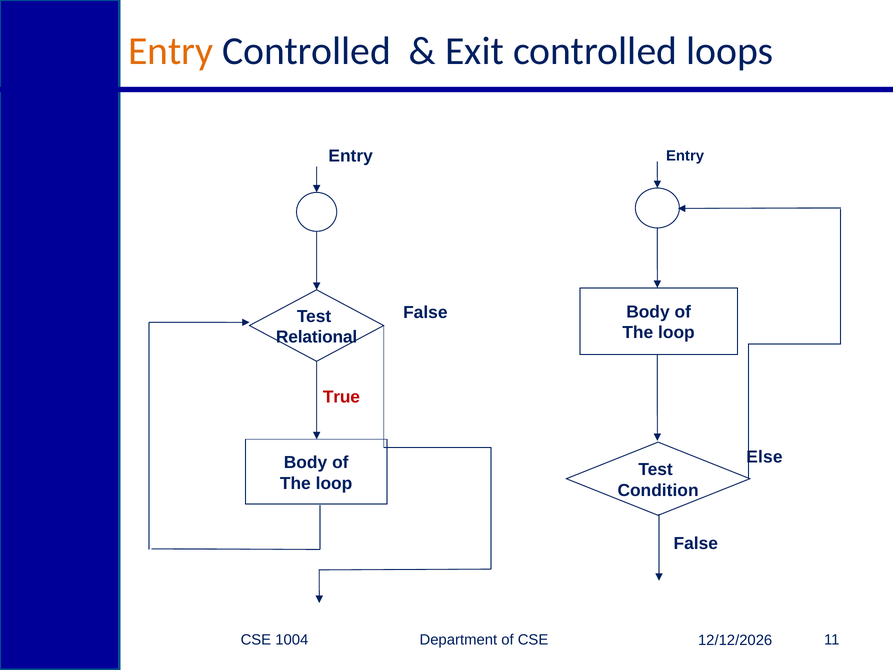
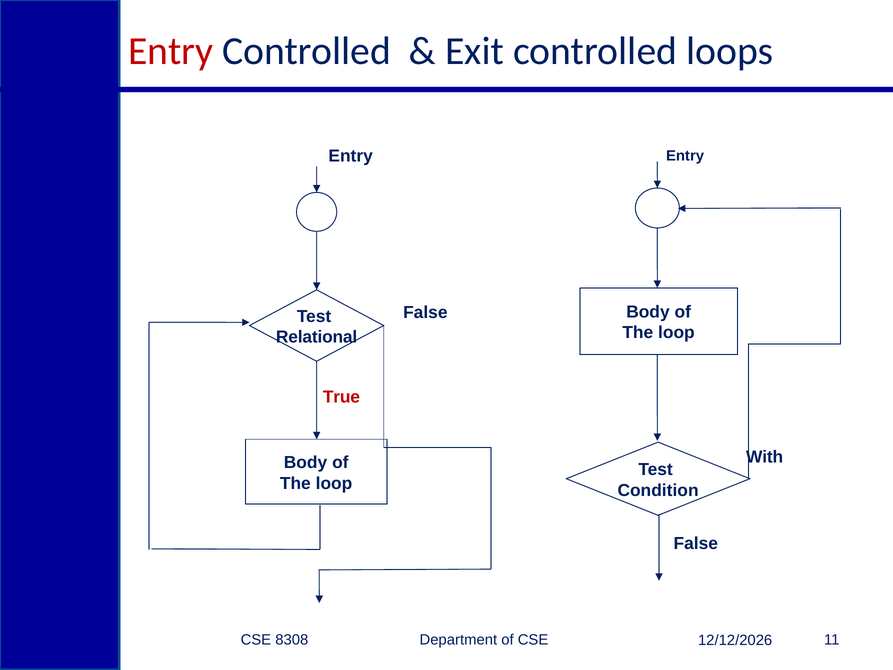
Entry colour: orange -> red (171, 51)
Else: Else -> With (765, 457)
1004: 1004 -> 8308 (292, 640)
